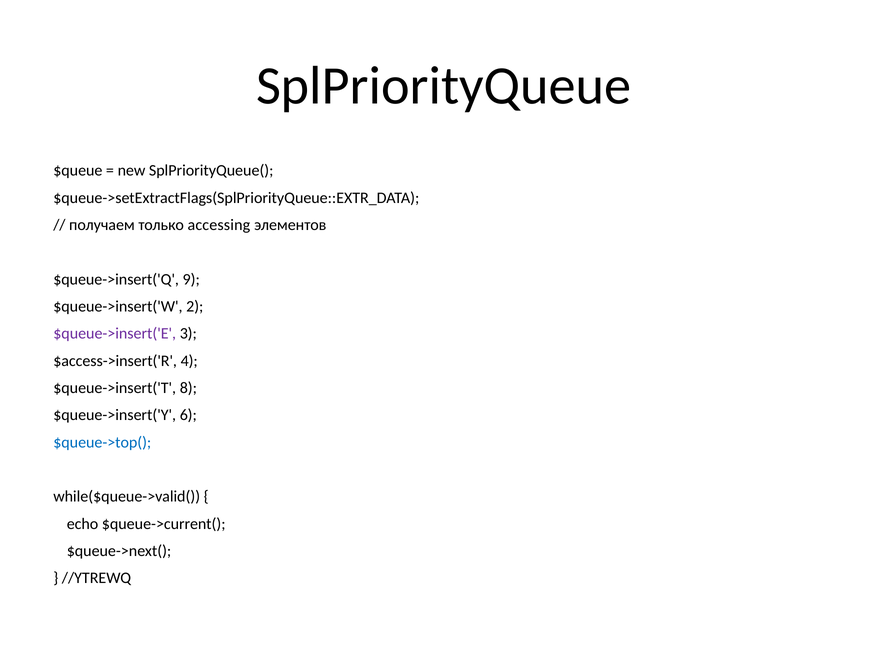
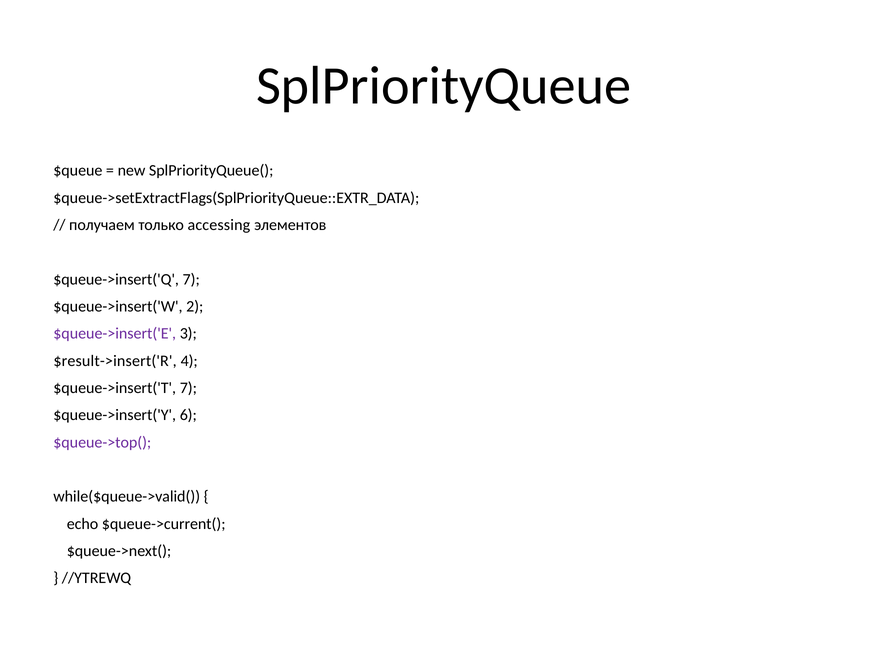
$queue->insert('Q 9: 9 -> 7 (191, 279)
$access->insert('R: $access->insert('R -> $result->insert('R (115, 361)
$queue->insert('T 8: 8 -> 7 (188, 388)
$queue->top( colour: blue -> purple (102, 442)
